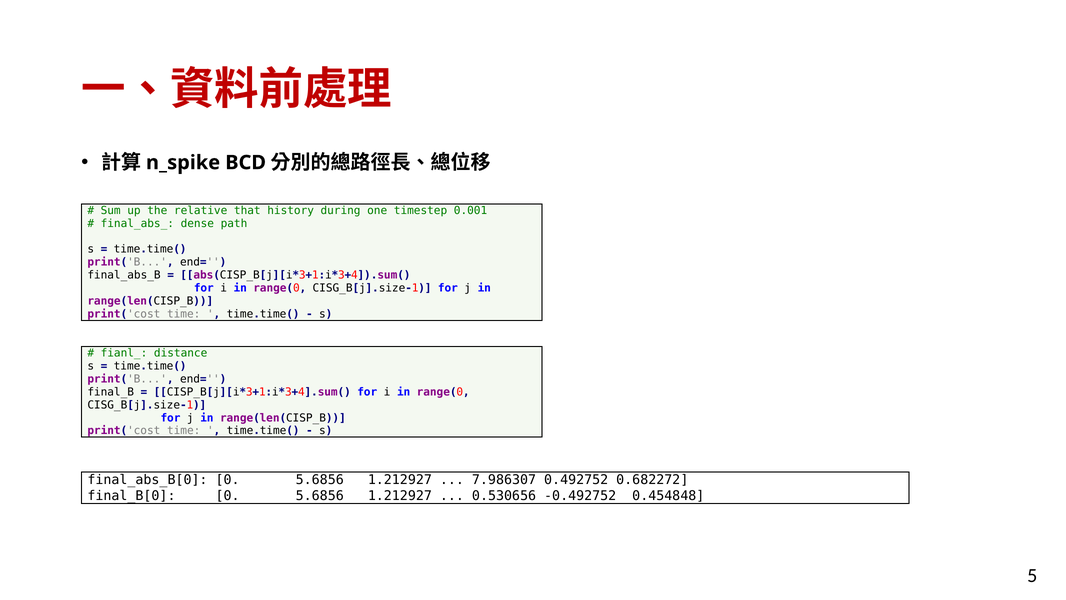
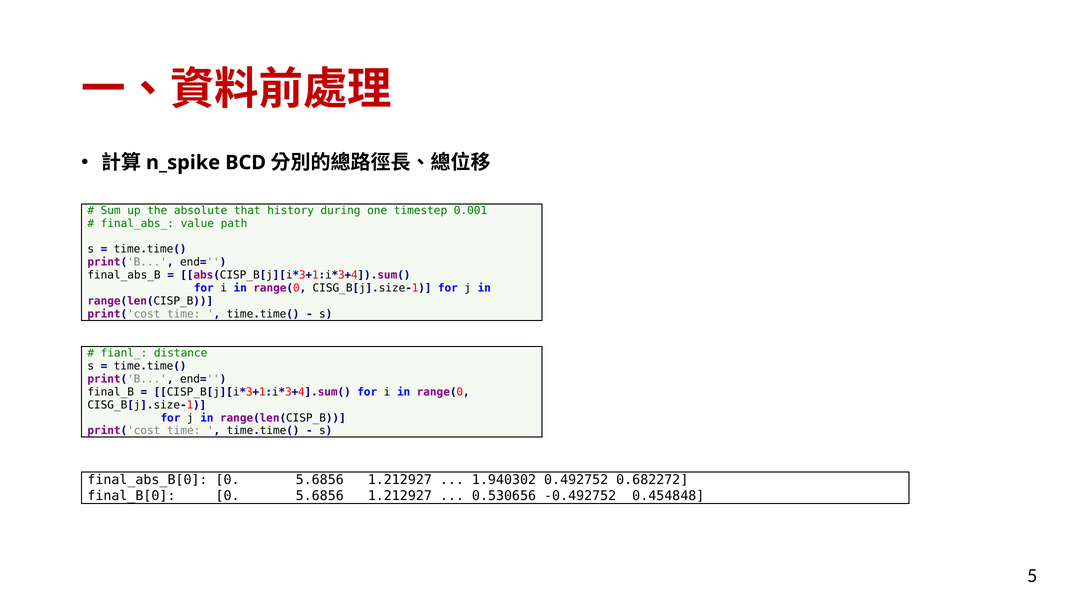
relative: relative -> absolute (201, 210)
dense: dense -> value (197, 223)
7.986307: 7.986307 -> 1.940302 (504, 480)
